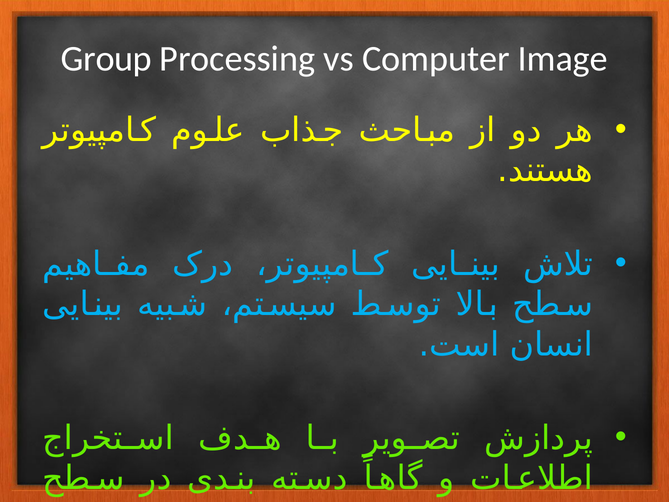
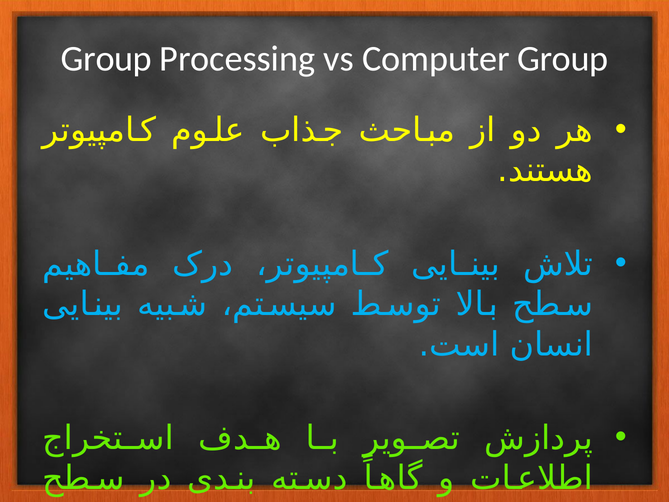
Computer Image: Image -> Group (563, 59)
